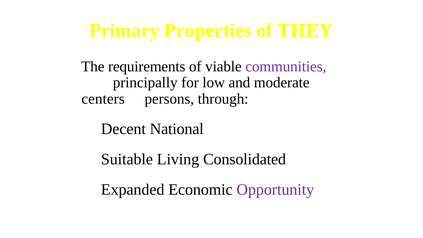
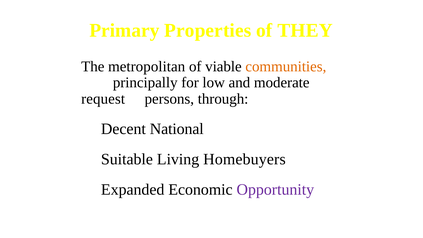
requirements: requirements -> metropolitan (147, 66)
communities colour: purple -> orange (286, 66)
centers: centers -> request (103, 99)
Consolidated: Consolidated -> Homebuyers (244, 159)
